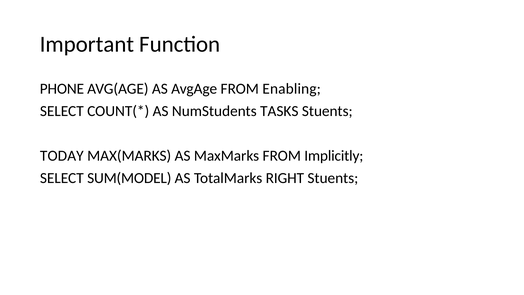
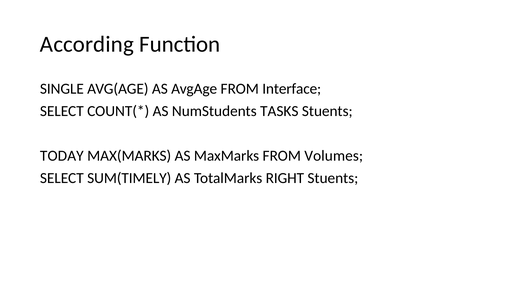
Important: Important -> According (87, 44)
PHONE: PHONE -> SINGLE (62, 89)
Enabling: Enabling -> Interface (292, 89)
Implicitly: Implicitly -> Volumes (334, 156)
SUM(MODEL: SUM(MODEL -> SUM(TIMELY (129, 178)
